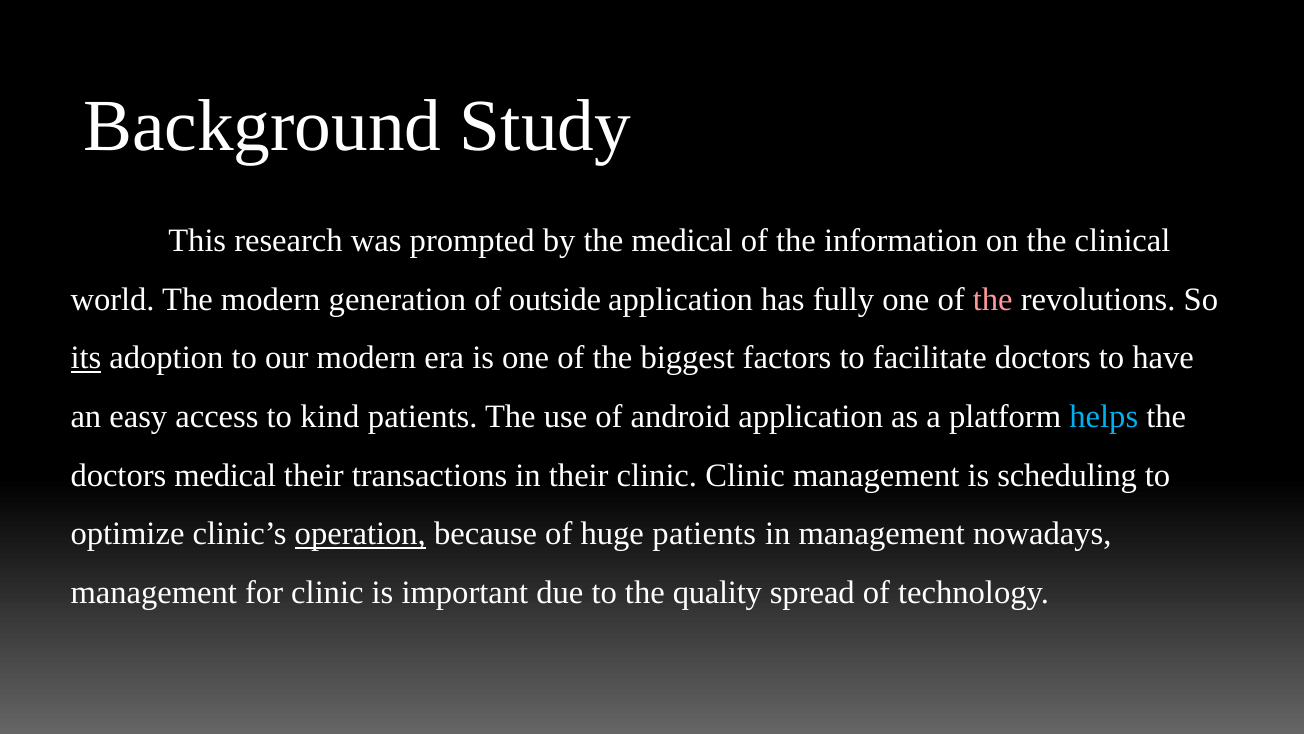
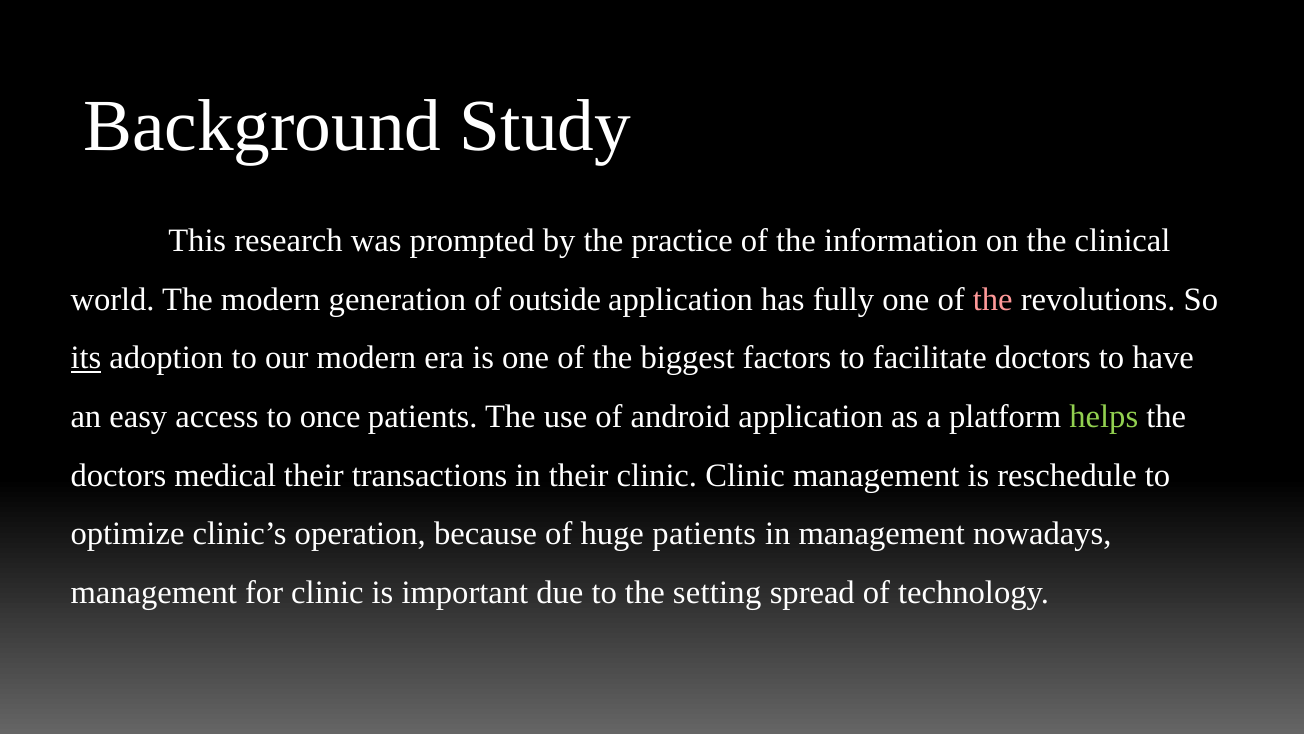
the medical: medical -> practice (682, 240)
kind: kind -> once (330, 416)
helps colour: light blue -> light green (1104, 416)
scheduling: scheduling -> reschedule (1067, 475)
operation underline: present -> none (360, 534)
quality: quality -> setting (717, 592)
